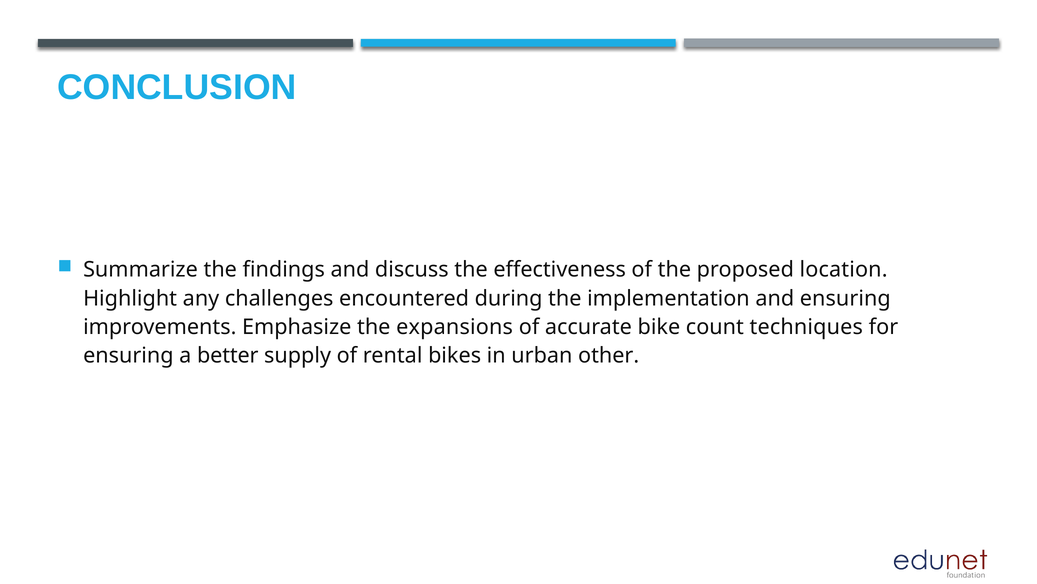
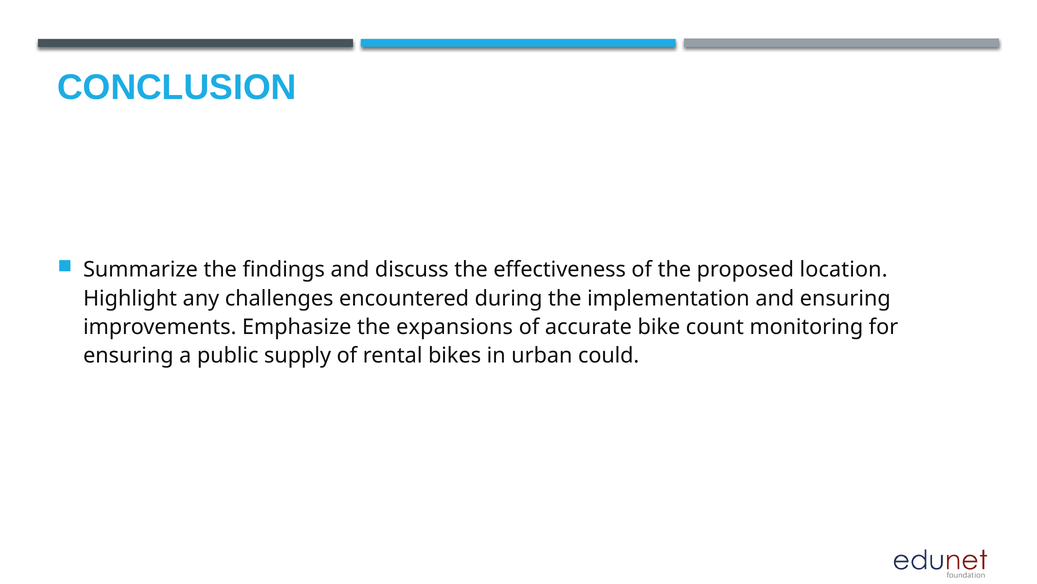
techniques: techniques -> monitoring (806, 327)
better: better -> public (228, 355)
other: other -> could (609, 355)
